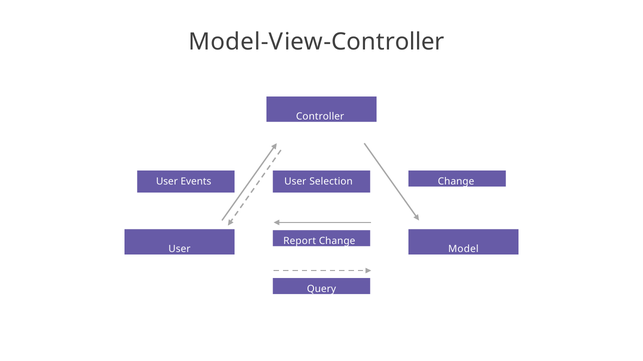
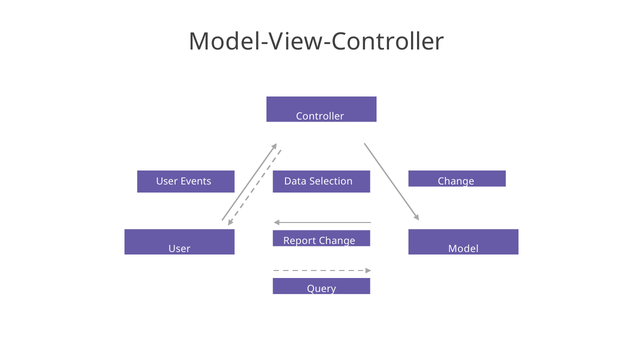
User: User -> Data (295, 182)
